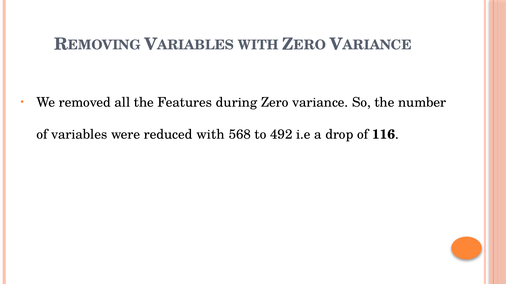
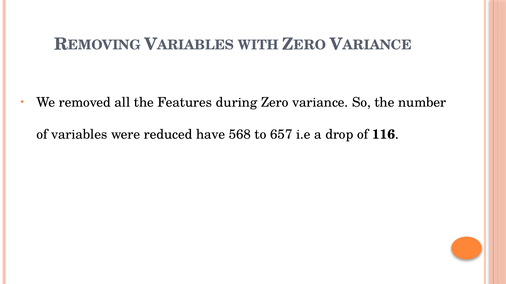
reduced with: with -> have (211, 135)
492: 492 -> 657 (281, 135)
